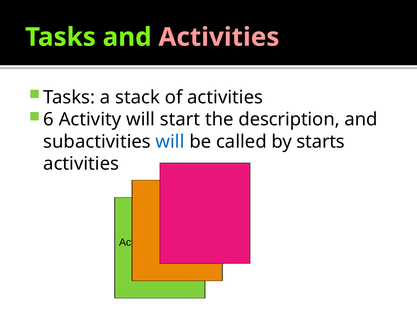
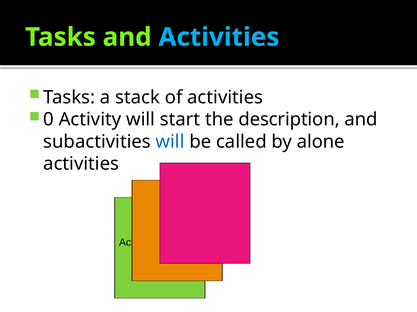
Activities colour: pink -> light blue (219, 37)
6: 6 -> 0 (49, 120)
by starts: starts -> alone (321, 142)
